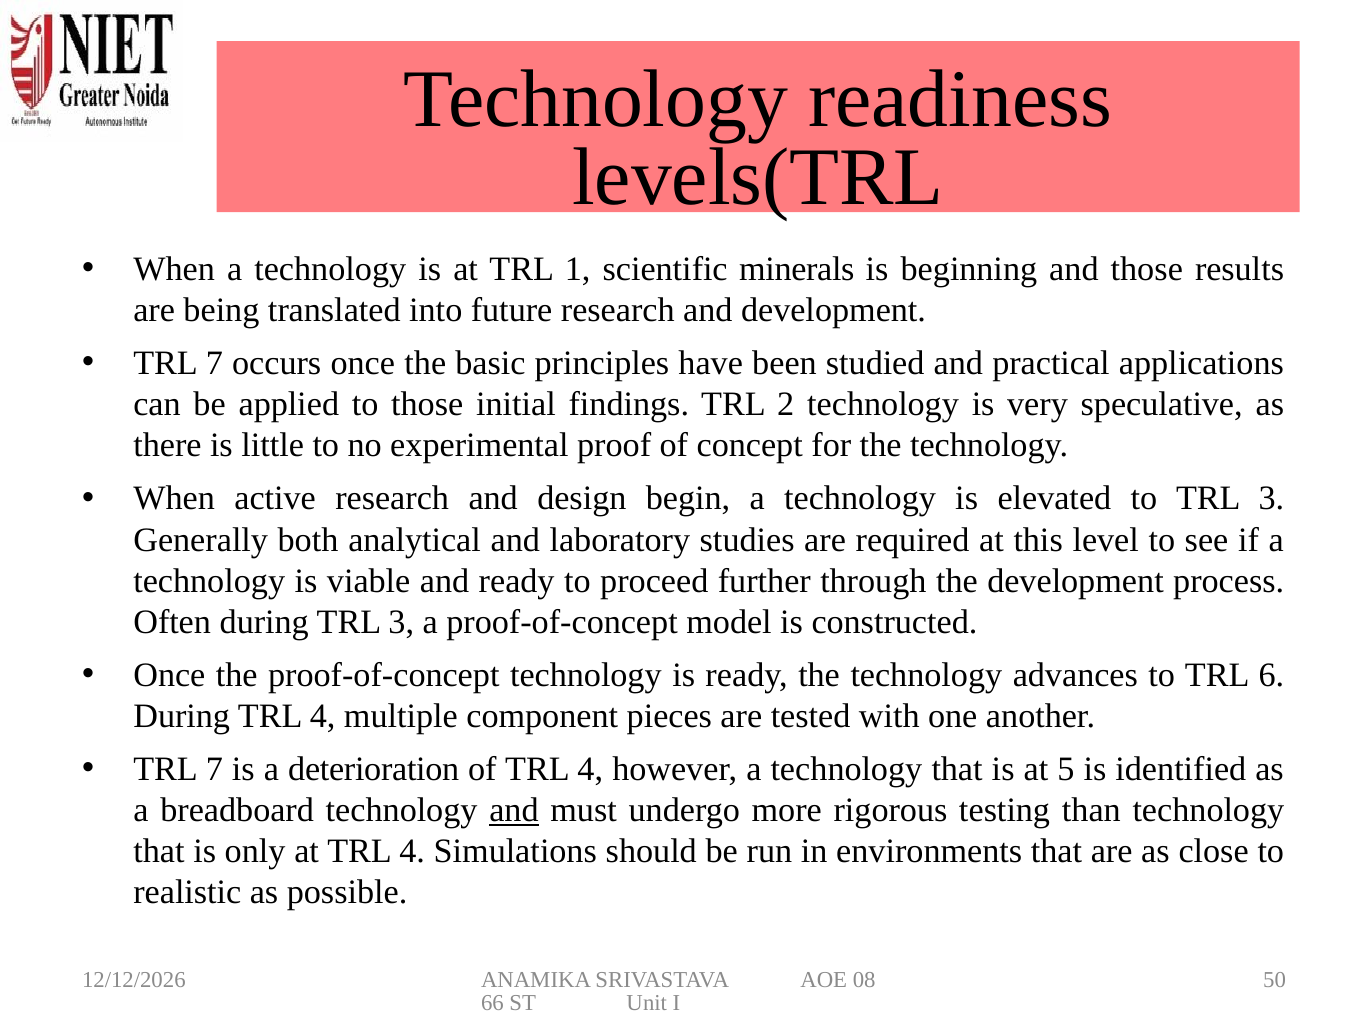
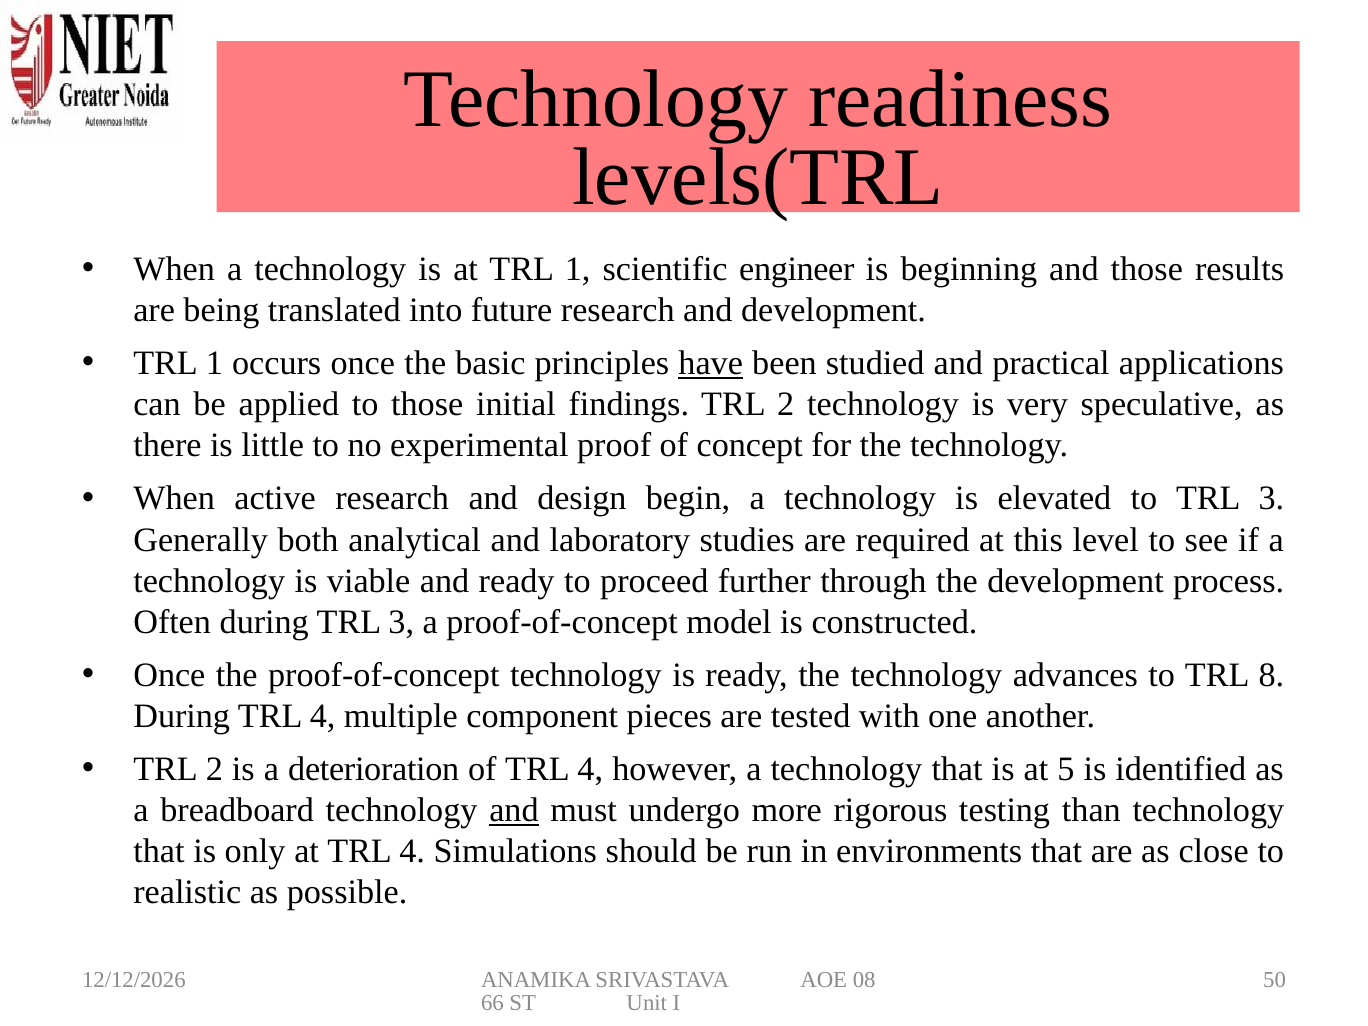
minerals: minerals -> engineer (797, 269)
7: 7 -> 1 (214, 363)
have underline: none -> present (711, 363)
6: 6 -> 8 (1271, 675)
7: 7 -> 2 (214, 769)
